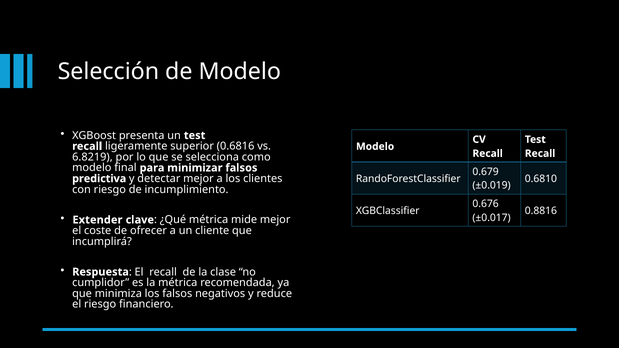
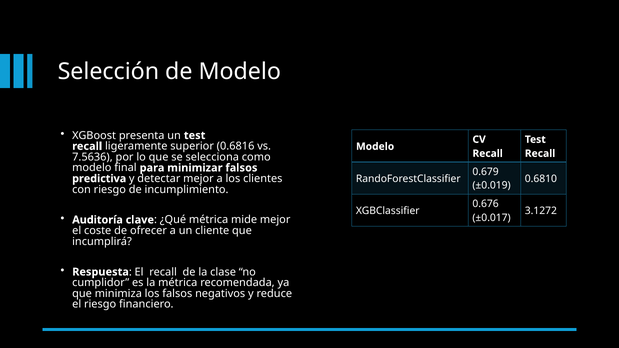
6.8219: 6.8219 -> 7.5636 (92, 157)
0.8816: 0.8816 -> 3.1272 (541, 211)
Extender: Extender -> Auditoría (98, 220)
